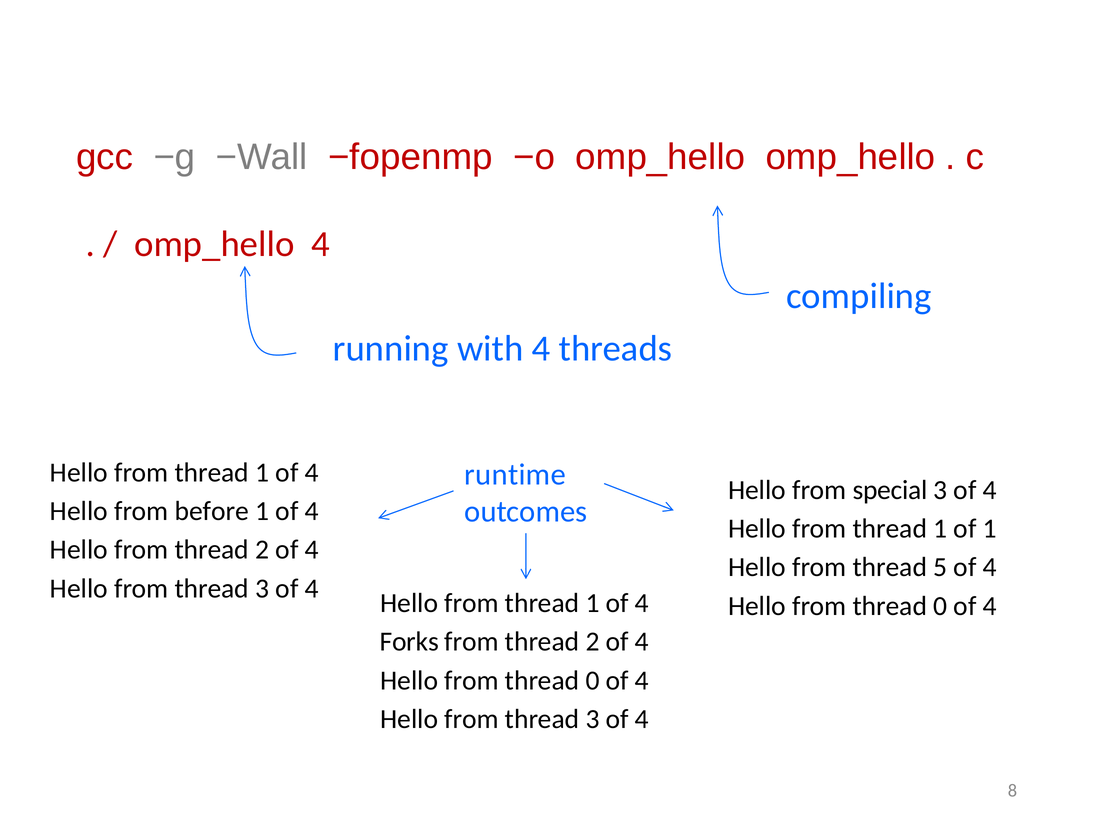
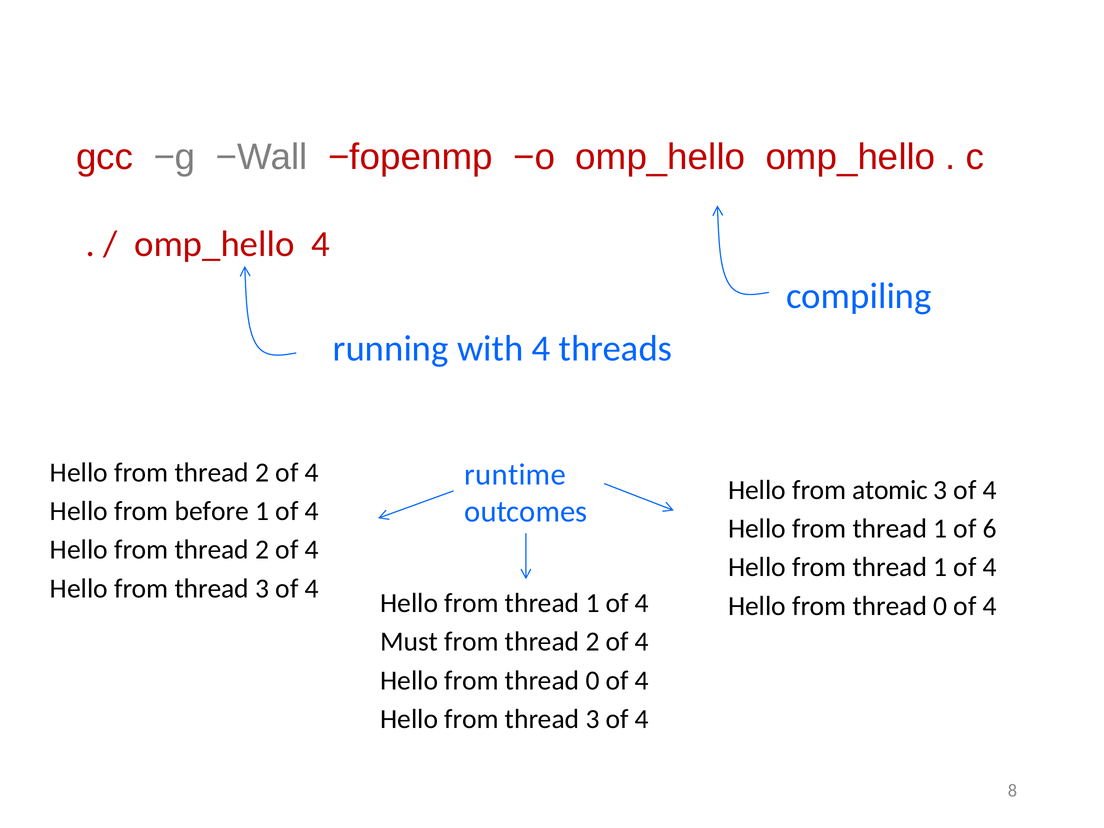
1: 1 -> 2 (262, 473)
special: special -> atomic (890, 490)
of 1: 1 -> 6 (990, 529)
5: 5 -> 1 (940, 567)
Forks: Forks -> Must (409, 642)
